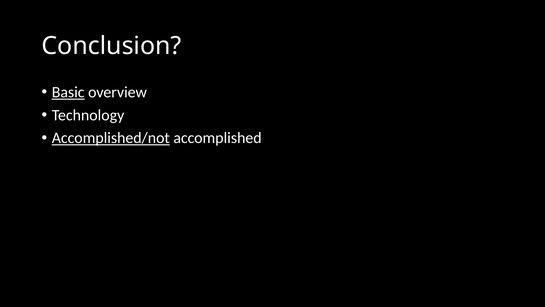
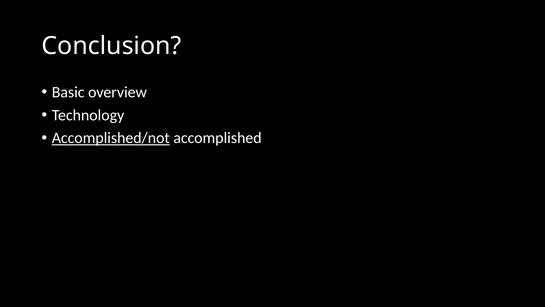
Basic underline: present -> none (68, 92)
